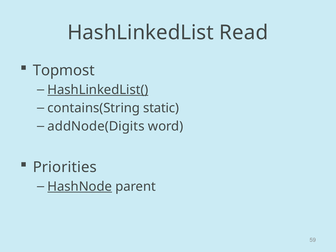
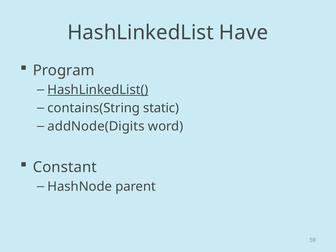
Read: Read -> Have (244, 33)
Topmost: Topmost -> Program (64, 70)
Priorities: Priorities -> Constant (65, 167)
HashNode underline: present -> none (80, 187)
